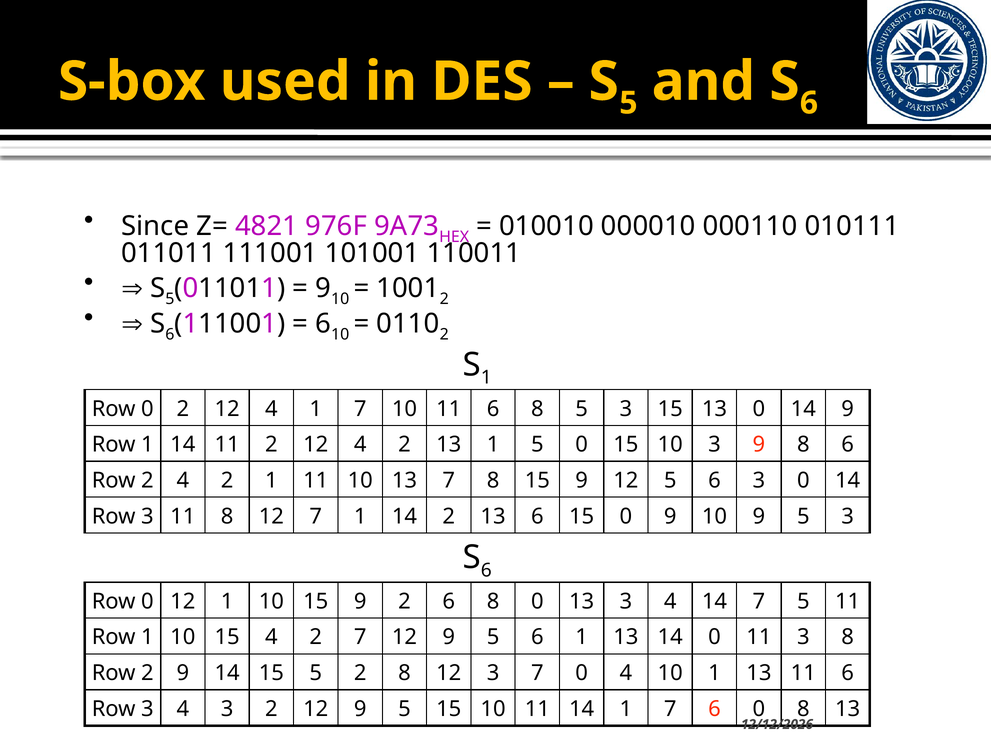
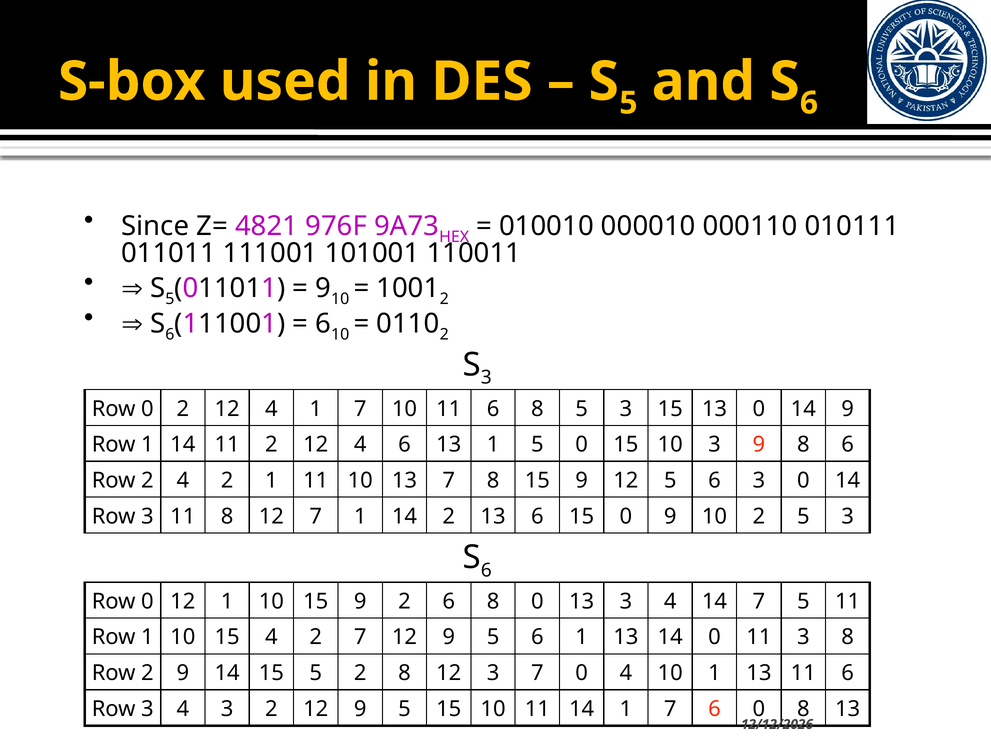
1: 1 -> 3 (486, 378)
12 4 2: 2 -> 6 (404, 445)
10 9: 9 -> 2 (759, 516)
